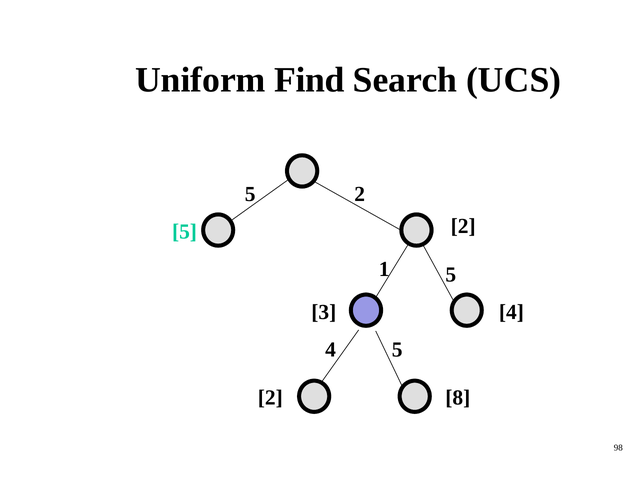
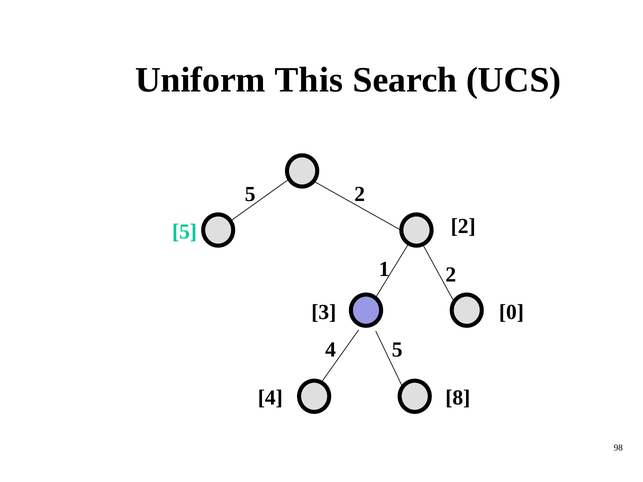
Find: Find -> This (309, 80)
1 5: 5 -> 2 (451, 275)
4: 4 -> 0 (511, 312)
2: 2 -> 4 (270, 398)
